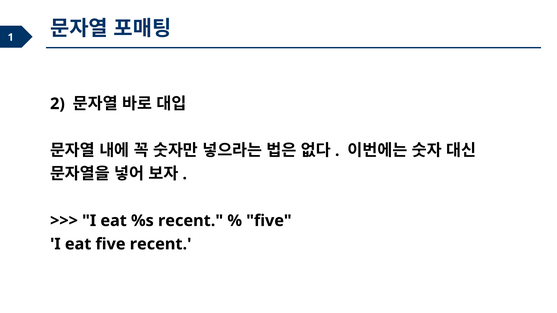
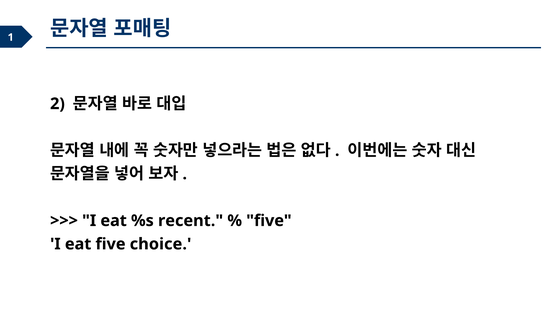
five recent: recent -> choice (161, 244)
